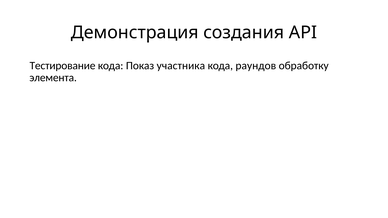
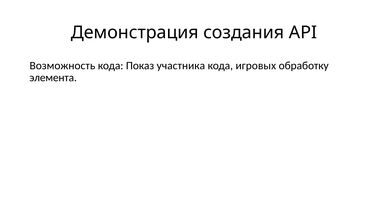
Тестирование: Тестирование -> Возможность (62, 66)
раундов: раундов -> игровых (256, 66)
